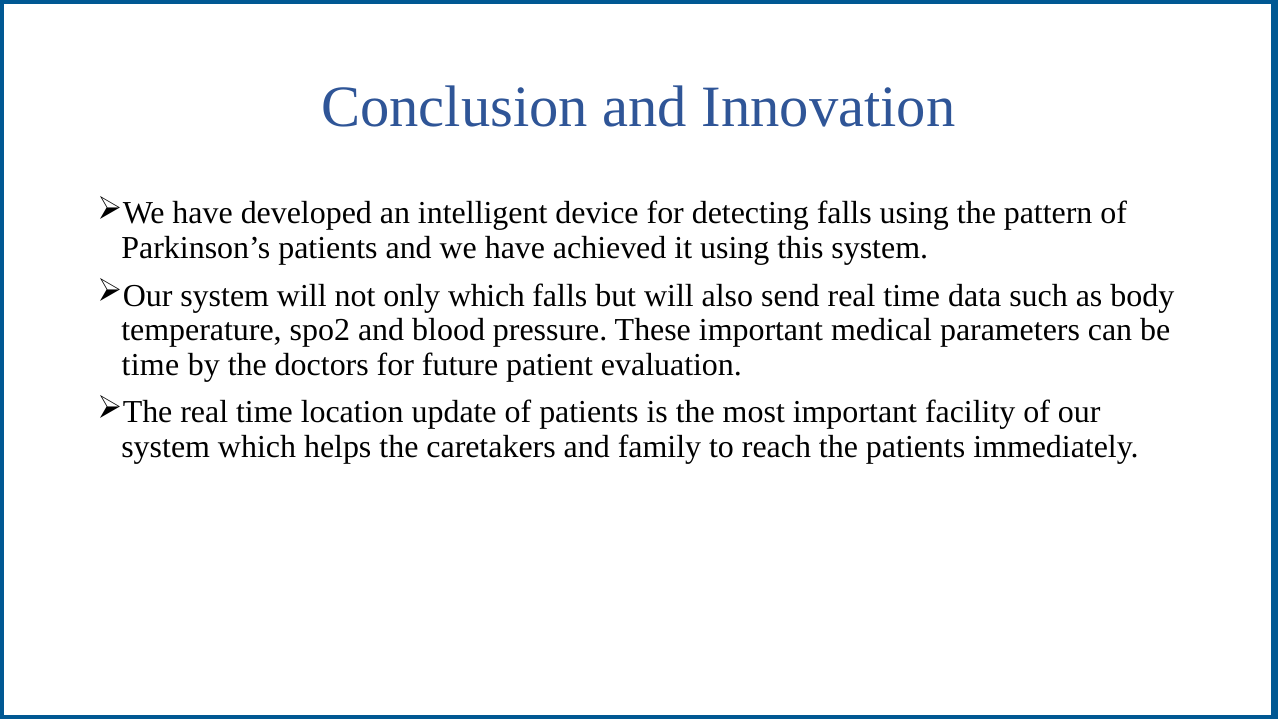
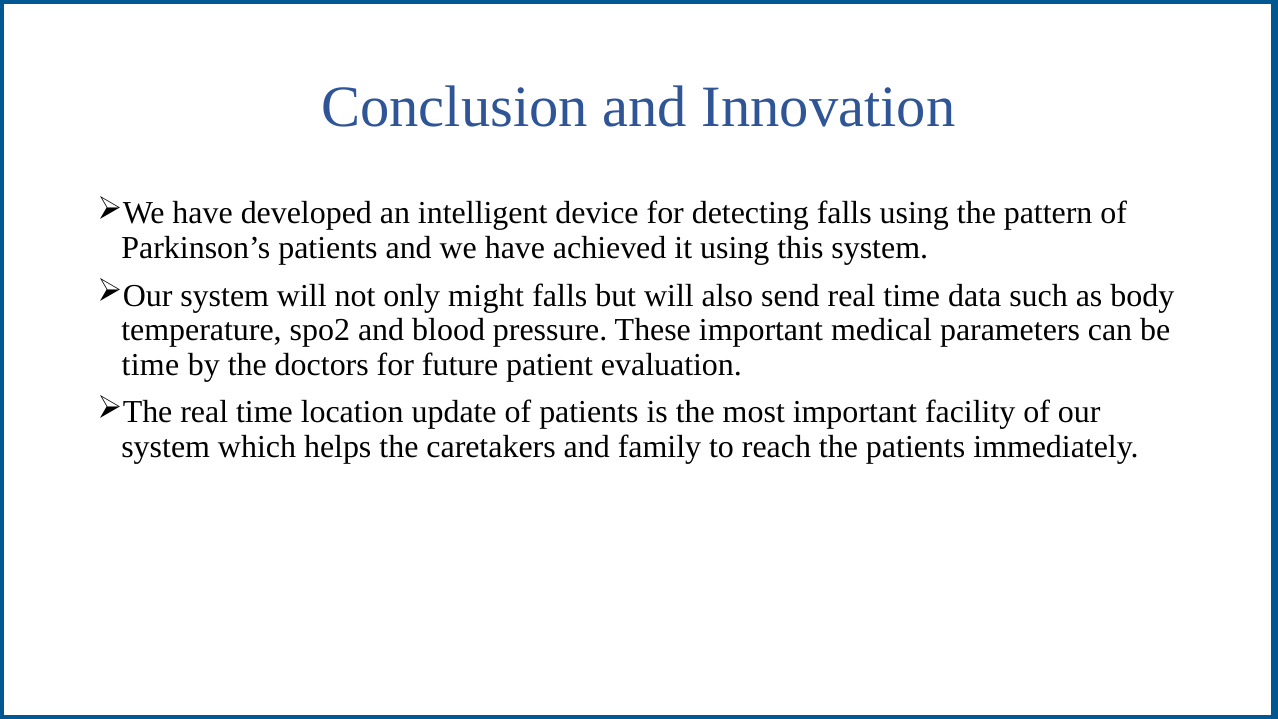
only which: which -> might (486, 296)
